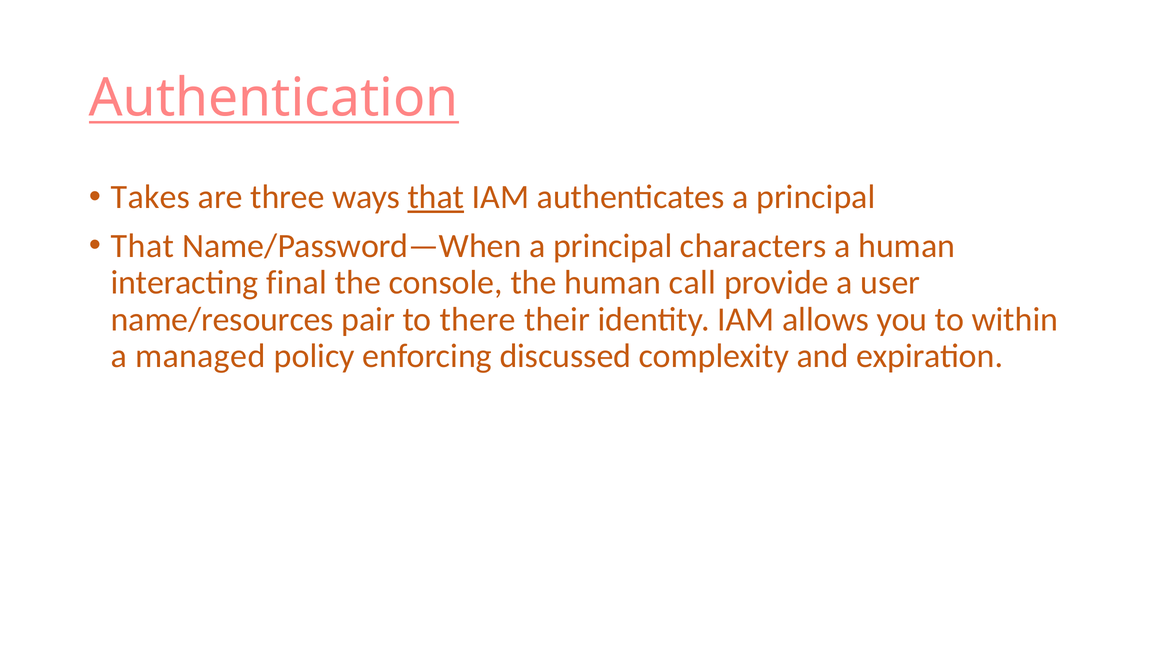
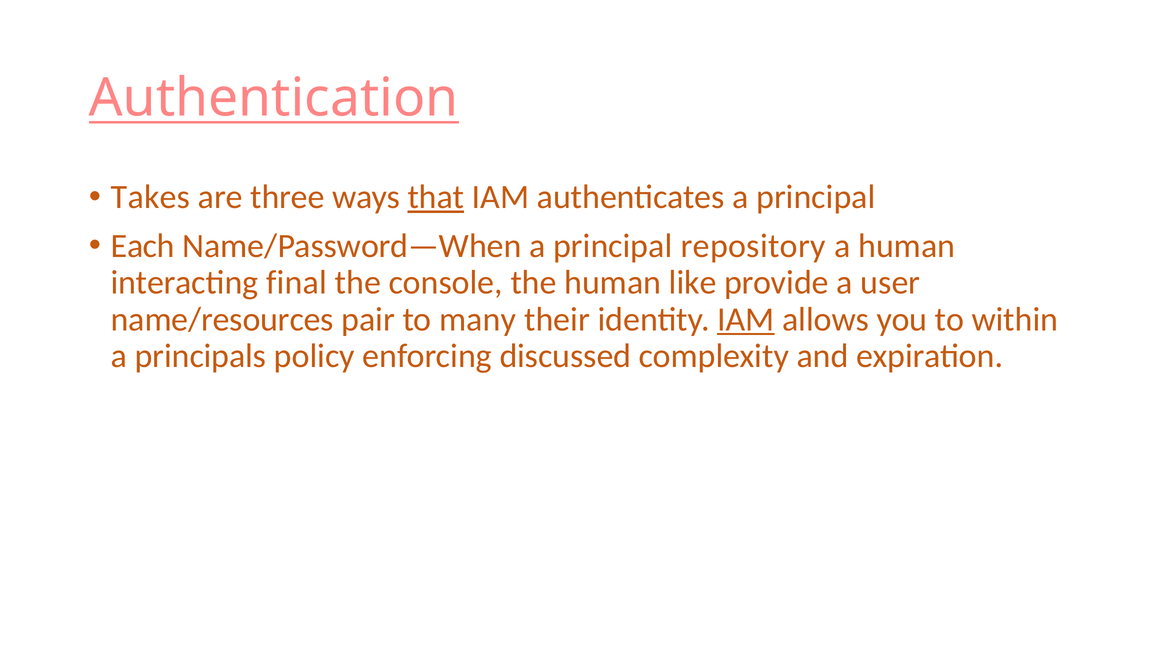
That: That -> Each (143, 246)
characters: characters -> repository (753, 246)
call: call -> like (693, 283)
there: there -> many (478, 319)
IAM underline: none -> present (746, 319)
managed: managed -> principals (200, 356)
